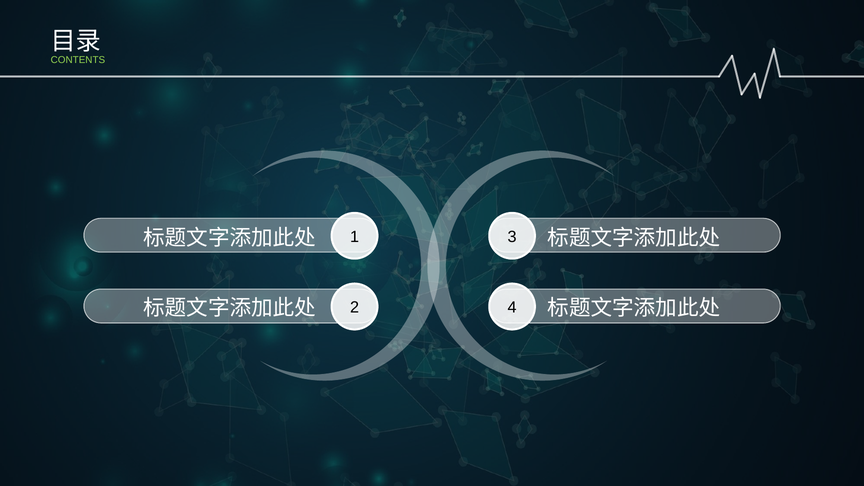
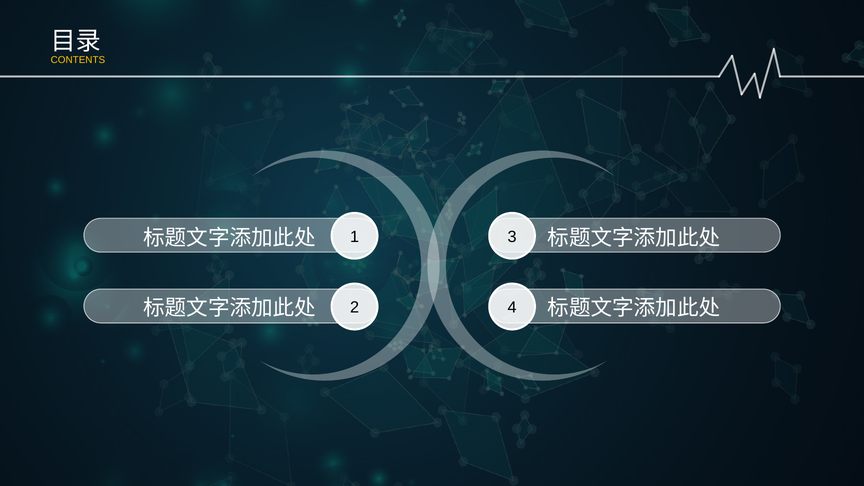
CONTENTS colour: light green -> yellow (78, 60)
